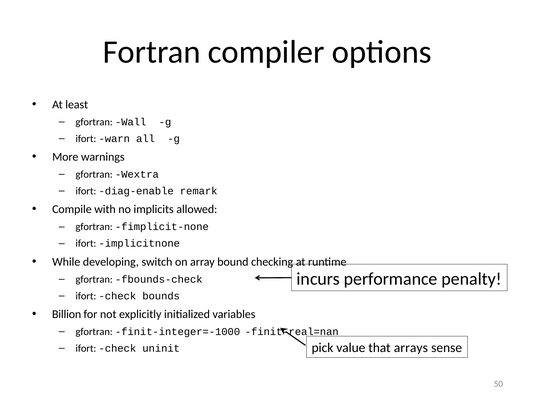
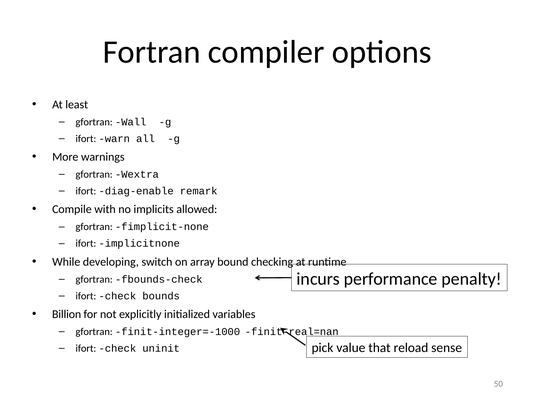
arrays: arrays -> reload (411, 347)
